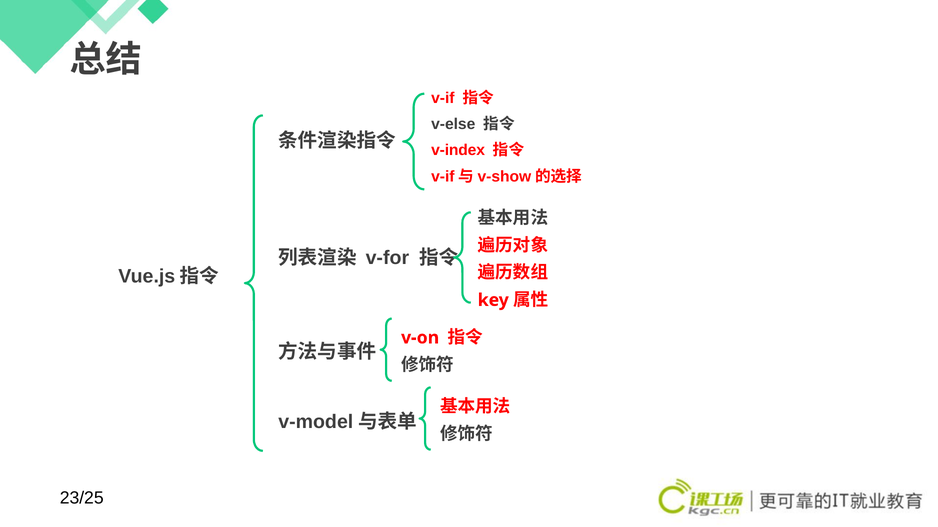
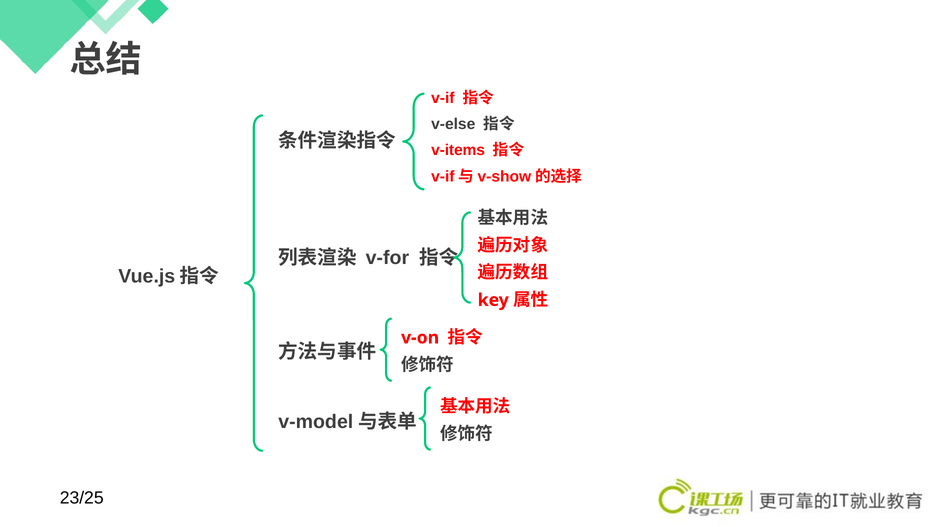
v-index: v-index -> v-items (458, 150)
